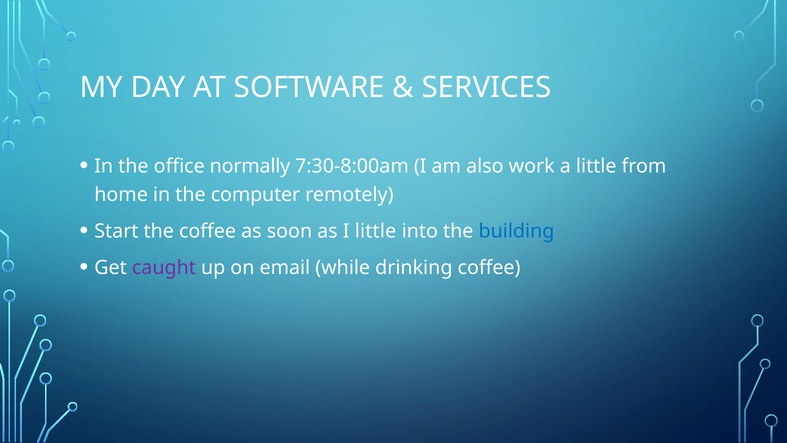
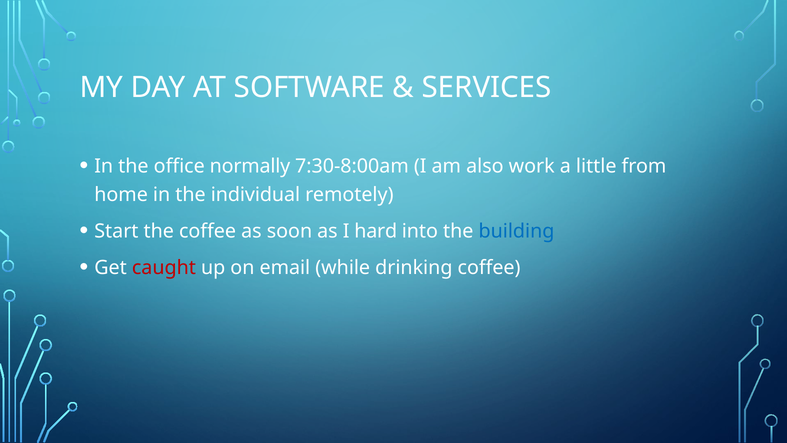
computer: computer -> individual (255, 194)
I little: little -> hard (376, 231)
caught colour: purple -> red (164, 267)
